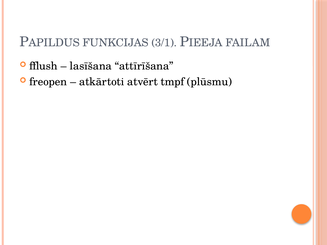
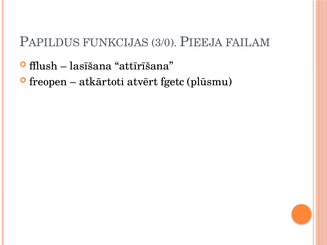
3/1: 3/1 -> 3/0 (164, 43)
tmpf: tmpf -> fgetc (172, 82)
